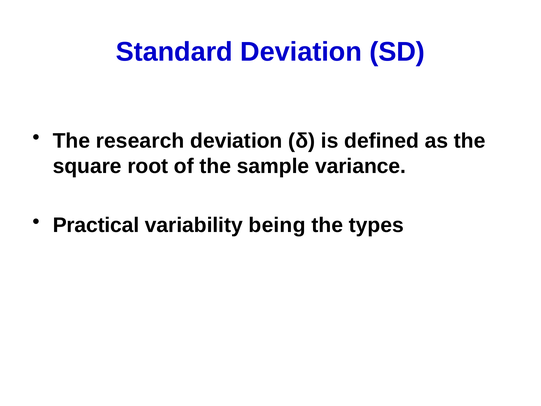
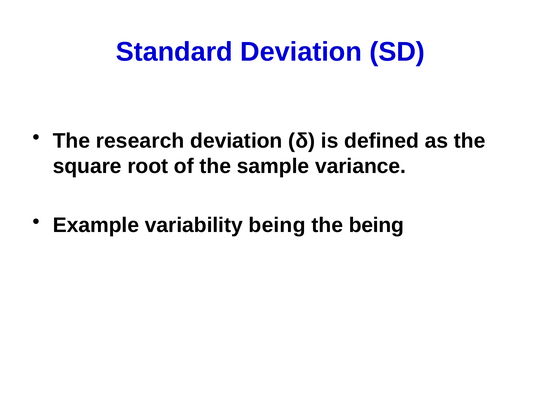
Practical: Practical -> Example (96, 225)
the types: types -> being (376, 225)
